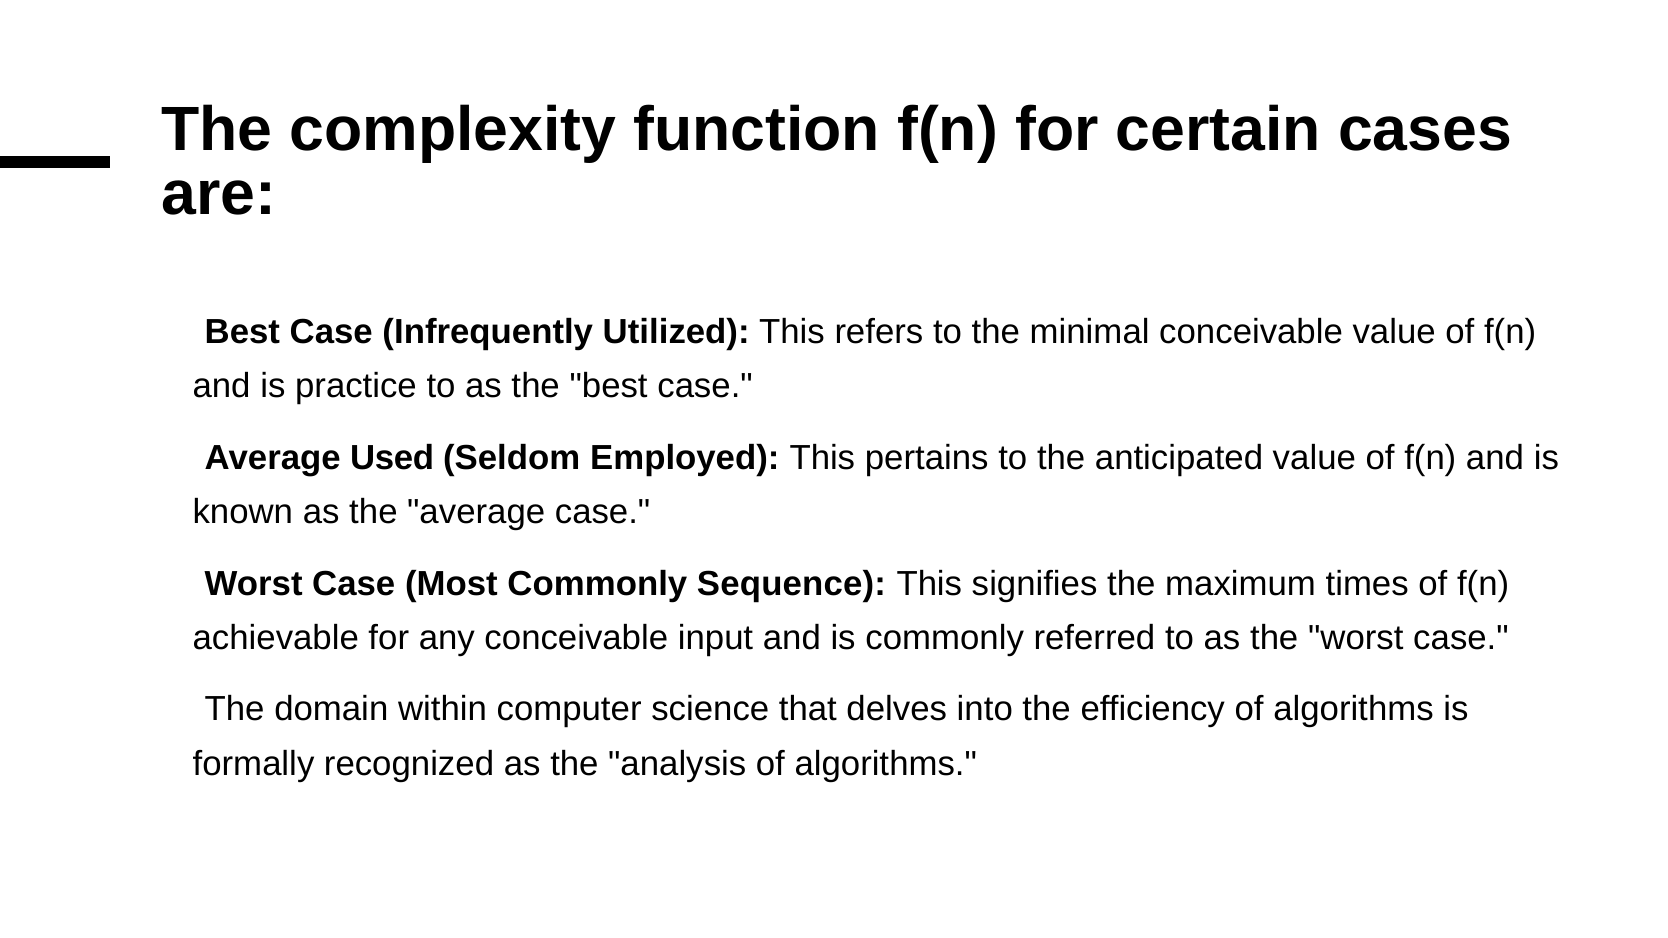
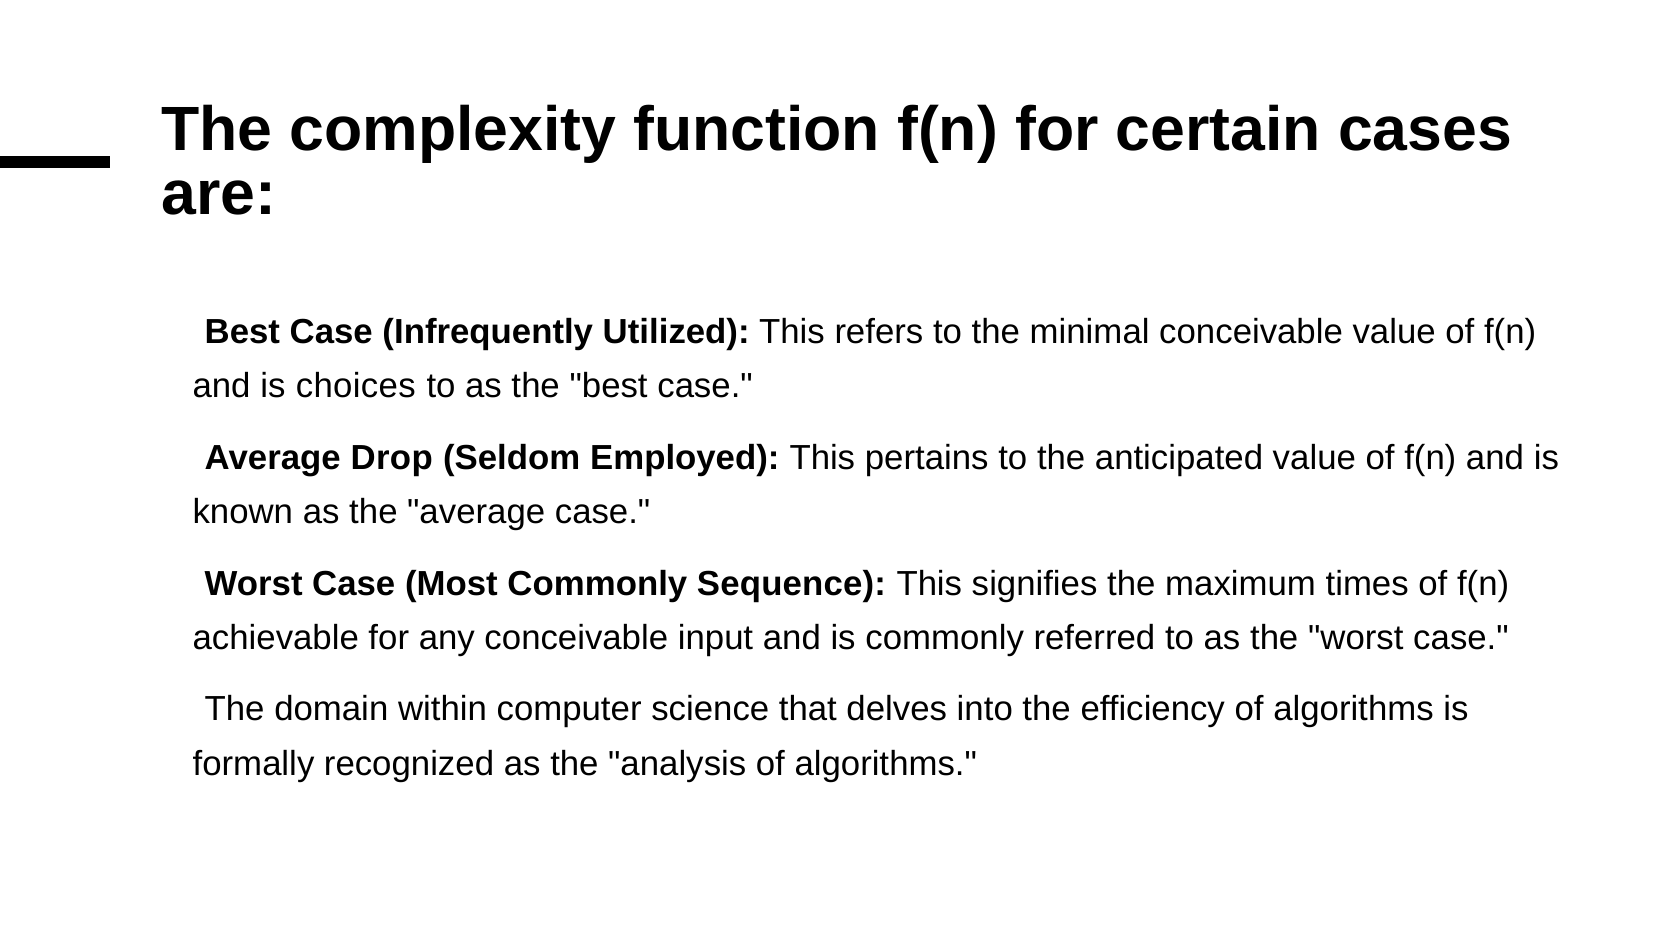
practice: practice -> choices (356, 386)
Used: Used -> Drop (392, 458)
